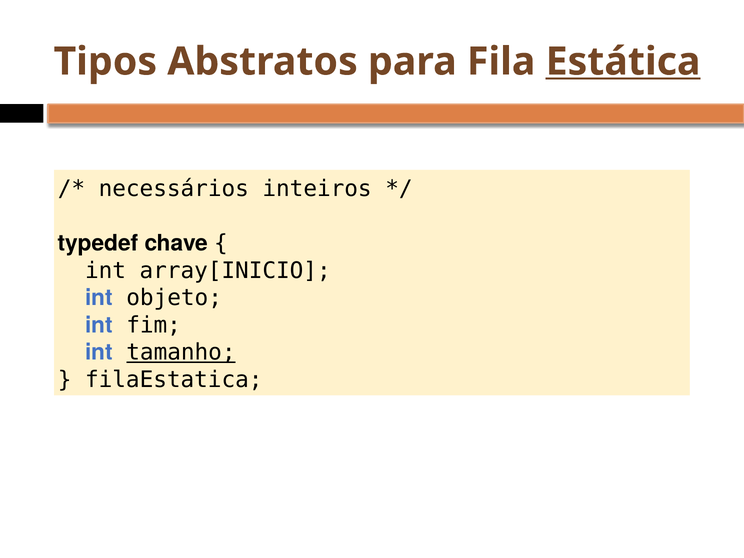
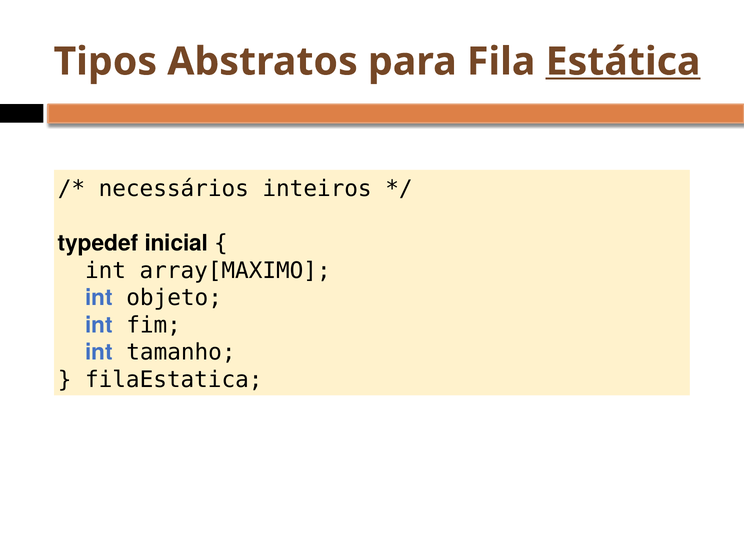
chave: chave -> inicial (176, 243)
array[INICIO: array[INICIO -> array[MAXIMO (235, 271)
tamanho underline: present -> none (181, 352)
